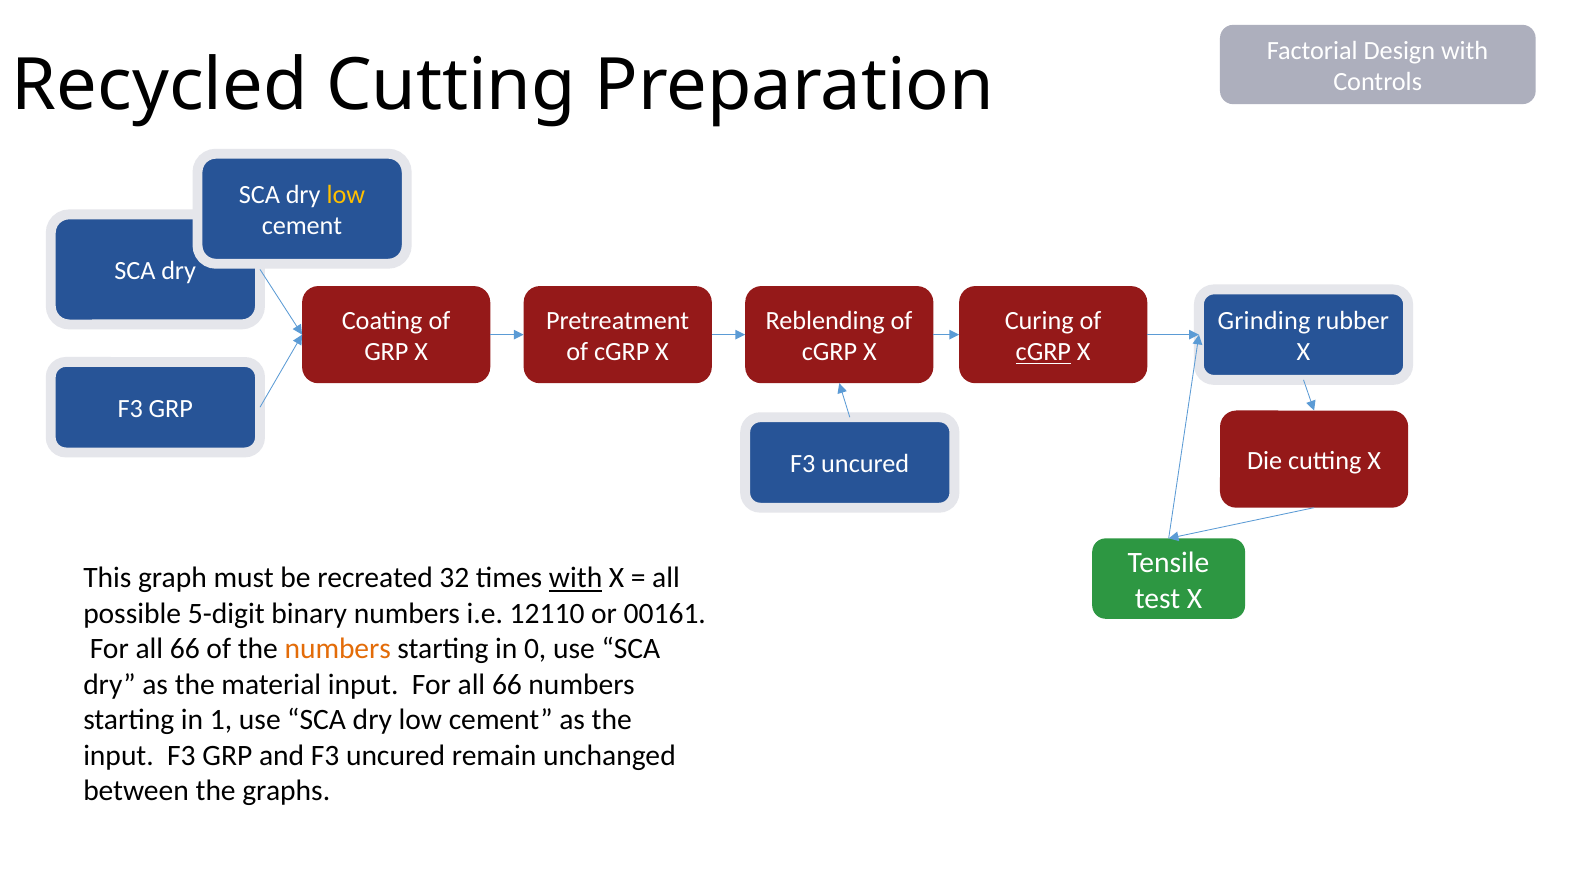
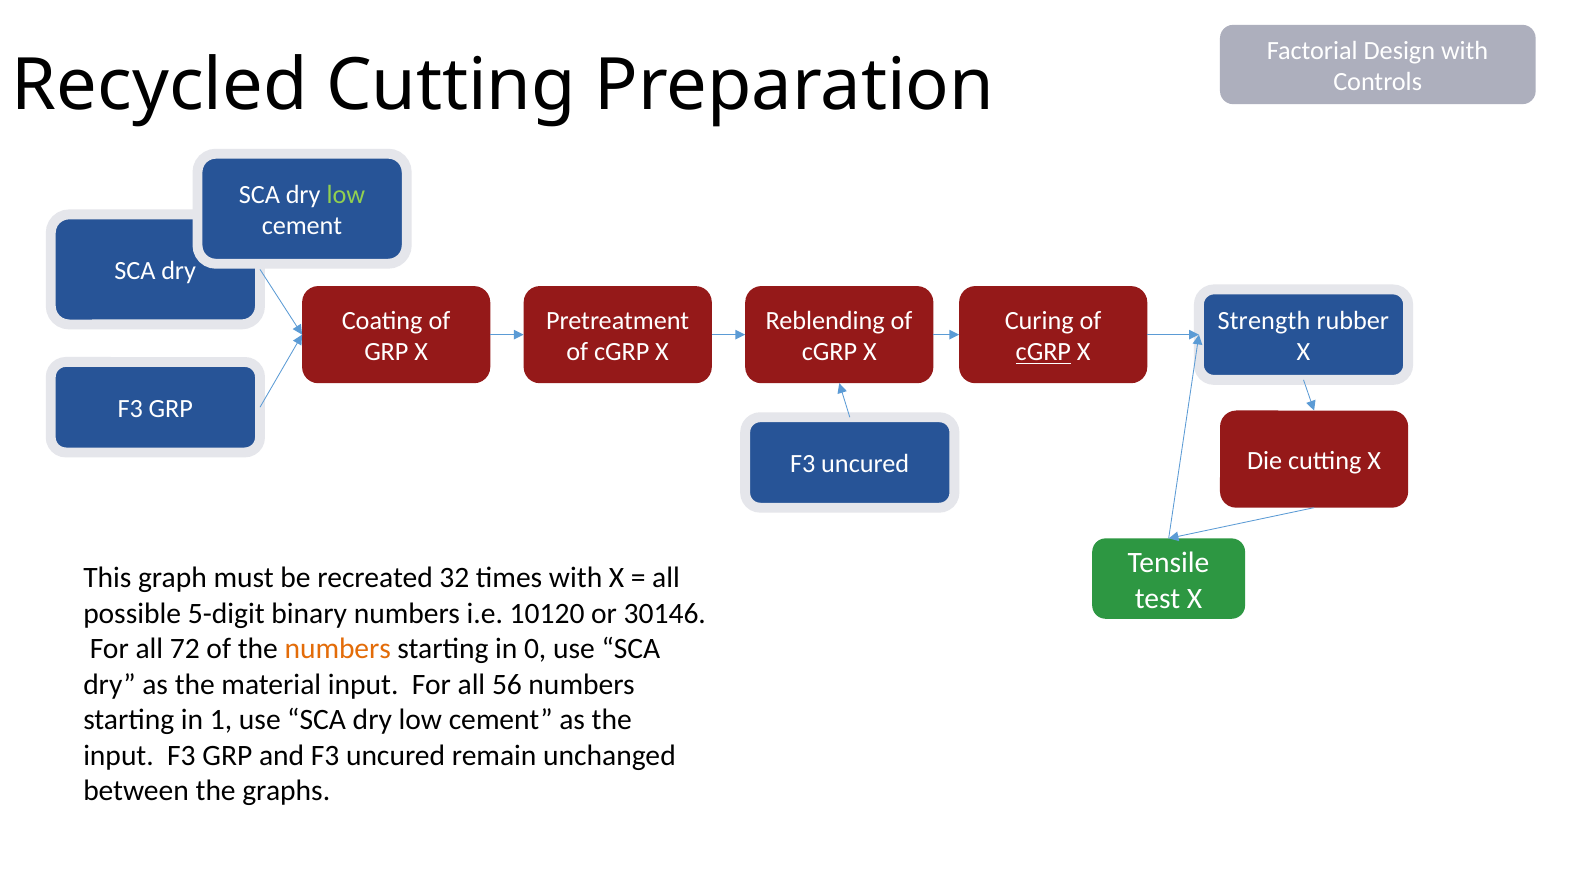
low colour: yellow -> light green (346, 195)
Grinding: Grinding -> Strength (1264, 321)
with underline: present -> none (576, 578)
12110: 12110 -> 10120 (547, 614)
00161: 00161 -> 30146 (665, 614)
66: 66 -> 72 (185, 649)
input For all 66: 66 -> 56 (507, 684)
